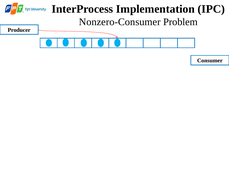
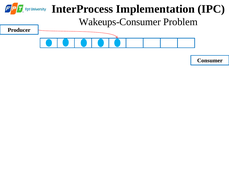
Nonzero-Consumer: Nonzero-Consumer -> Wakeups-Consumer (120, 22)
